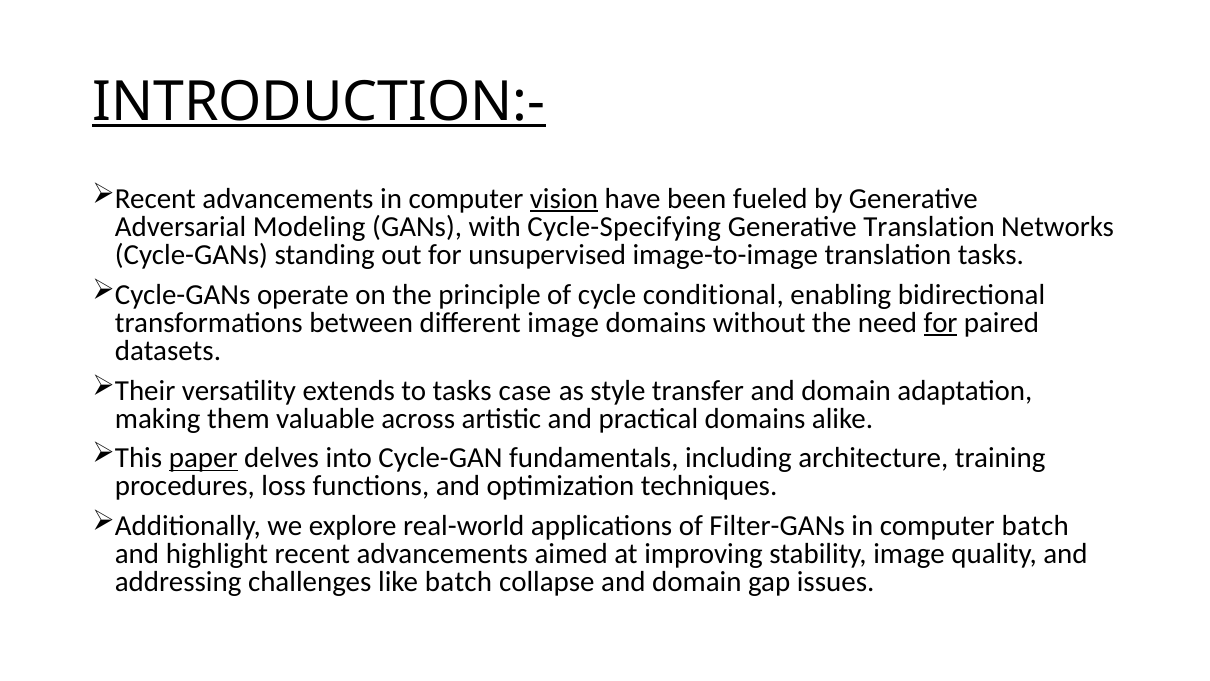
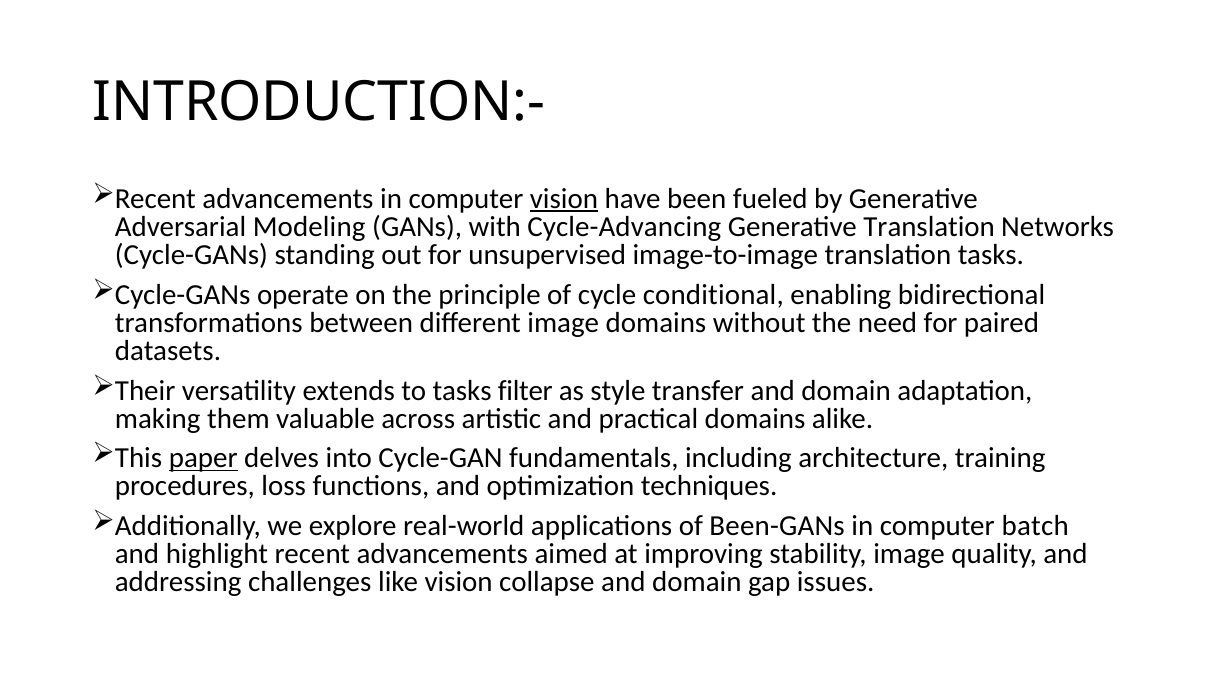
INTRODUCTION:- underline: present -> none (319, 102)
Cycle-Specifying: Cycle-Specifying -> Cycle-Advancing (624, 227)
for underline: present -> none (941, 323)
case: case -> filter (525, 390)
Filter-GANs: Filter-GANs -> Been-GANs (777, 526)
like batch: batch -> vision (459, 582)
